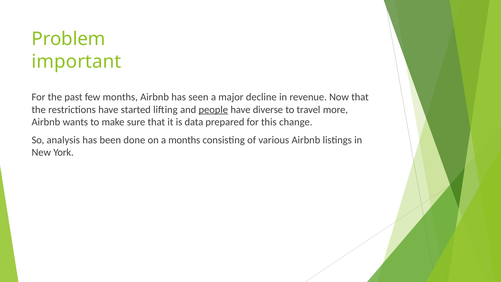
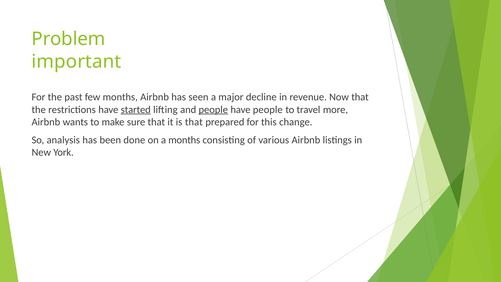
started underline: none -> present (136, 110)
have diverse: diverse -> people (268, 110)
is data: data -> that (194, 122)
